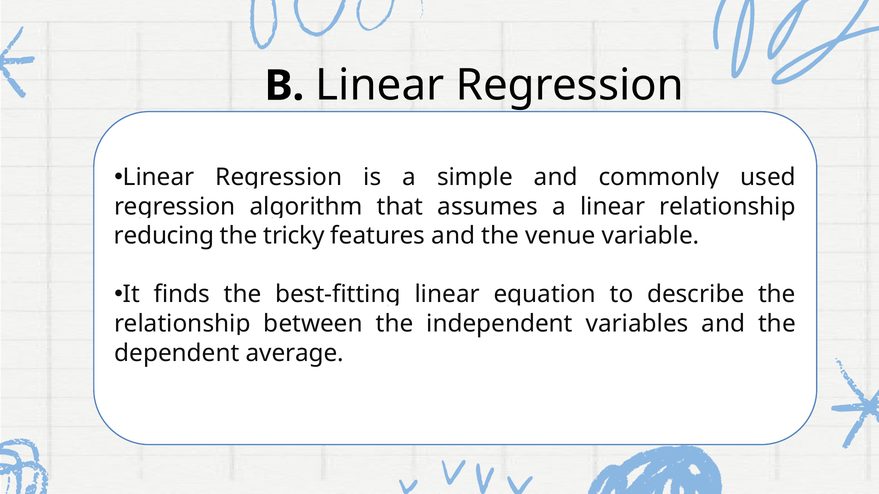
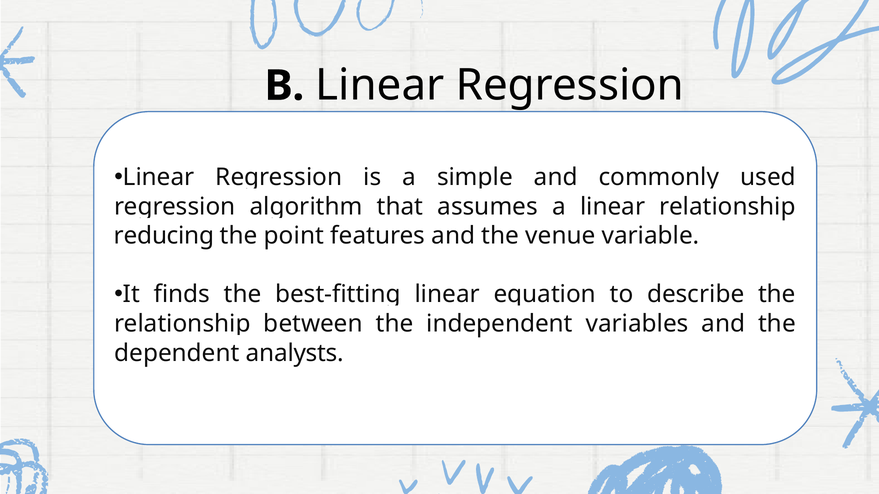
tricky: tricky -> point (294, 236)
average: average -> analysts (295, 353)
